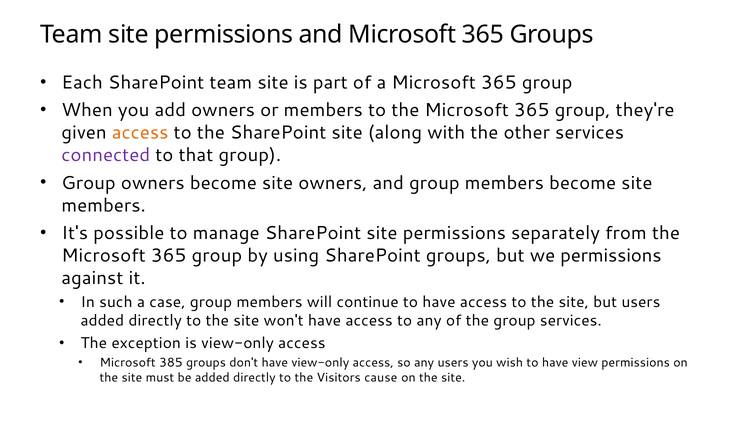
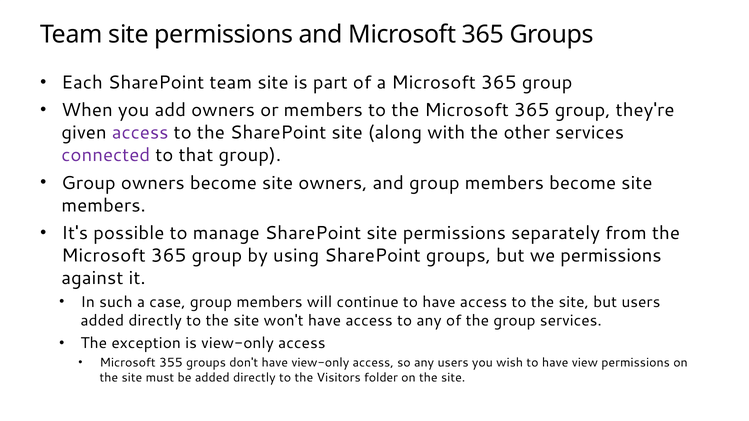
access colour: orange -> purple (140, 133)
385: 385 -> 355 (171, 363)
cause: cause -> folder (381, 378)
